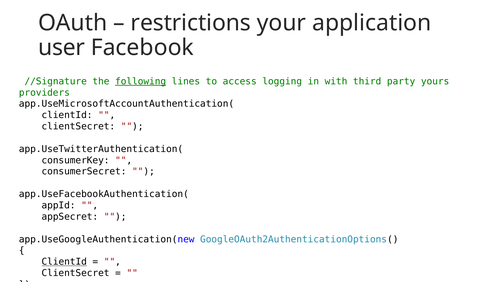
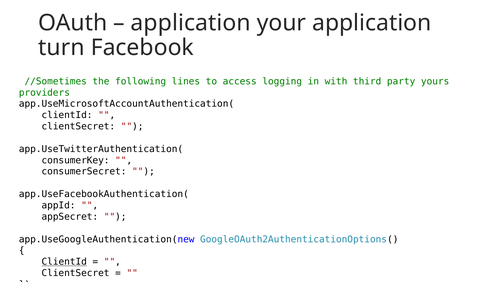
restrictions: restrictions -> application (191, 23)
user: user -> turn (61, 48)
//Signature: //Signature -> //Sometimes (56, 81)
following underline: present -> none (141, 81)
